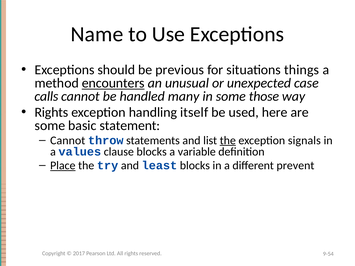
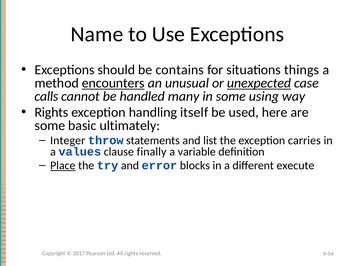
previous: previous -> contains (180, 70)
unexpected underline: none -> present (259, 83)
those: those -> using (264, 96)
statement: statement -> ultimately (130, 126)
Cannot: Cannot -> Integer (68, 141)
the underline: present -> none (228, 141)
signals: signals -> carries (304, 141)
clause blocks: blocks -> finally (152, 152)
least: least -> error (159, 166)
prevent: prevent -> execute (295, 166)
